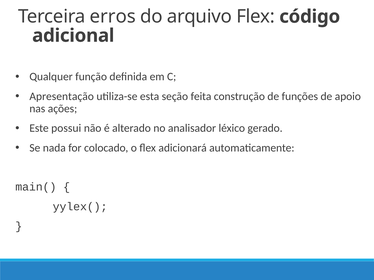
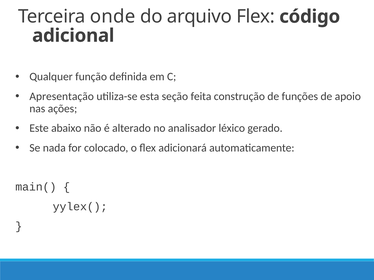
erros: erros -> onde (113, 17)
possui: possui -> abaixo (66, 128)
